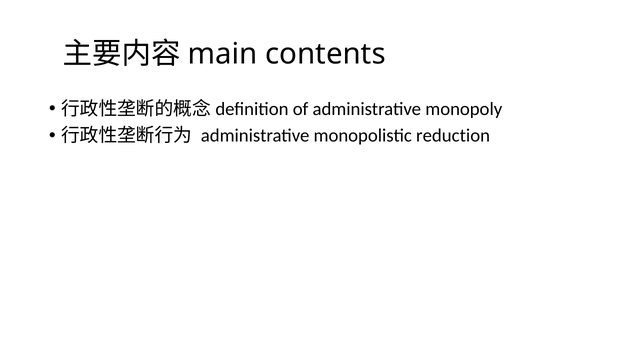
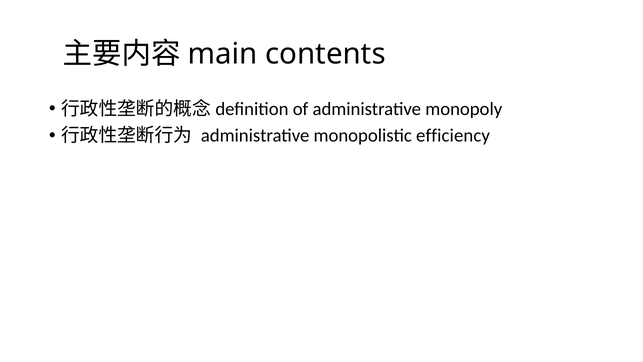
reduction: reduction -> efficiency (453, 136)
